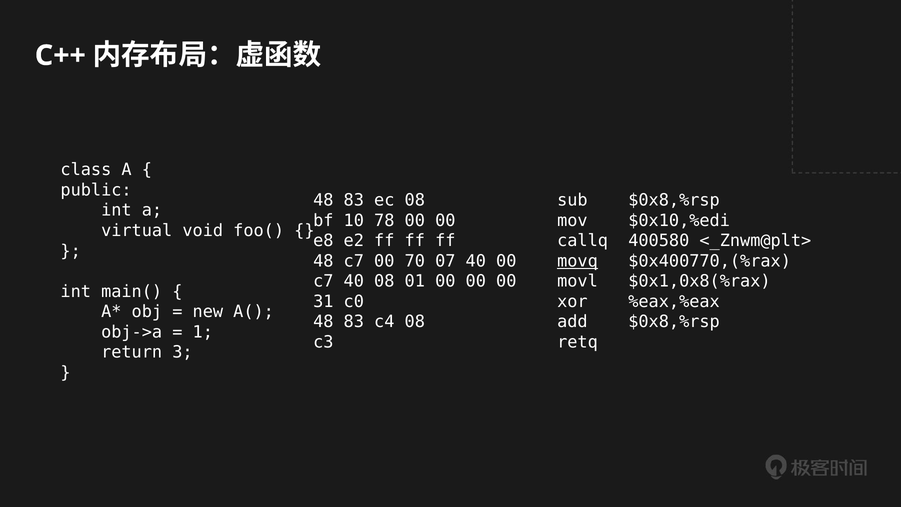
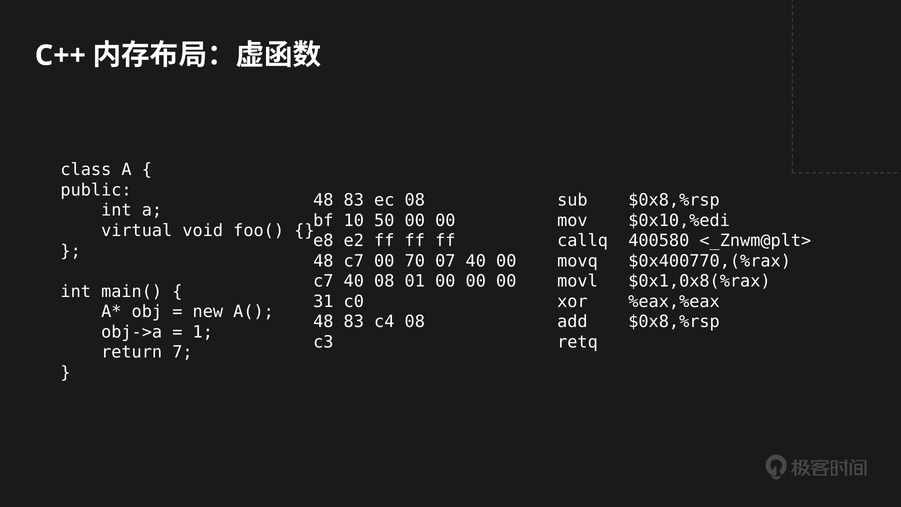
78: 78 -> 50 (384, 220)
movq underline: present -> none (577, 261)
3: 3 -> 7 (182, 352)
